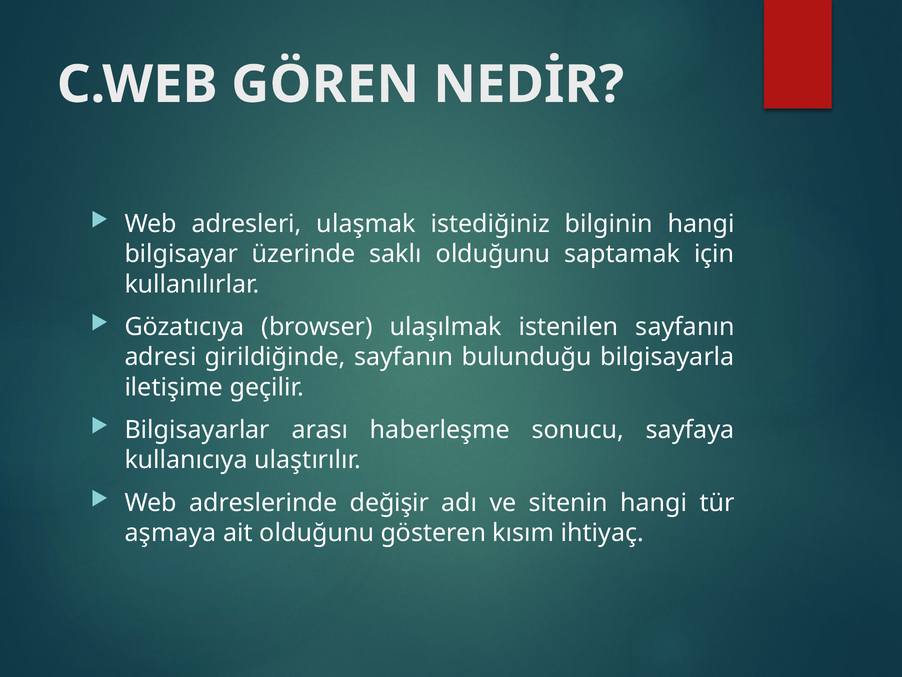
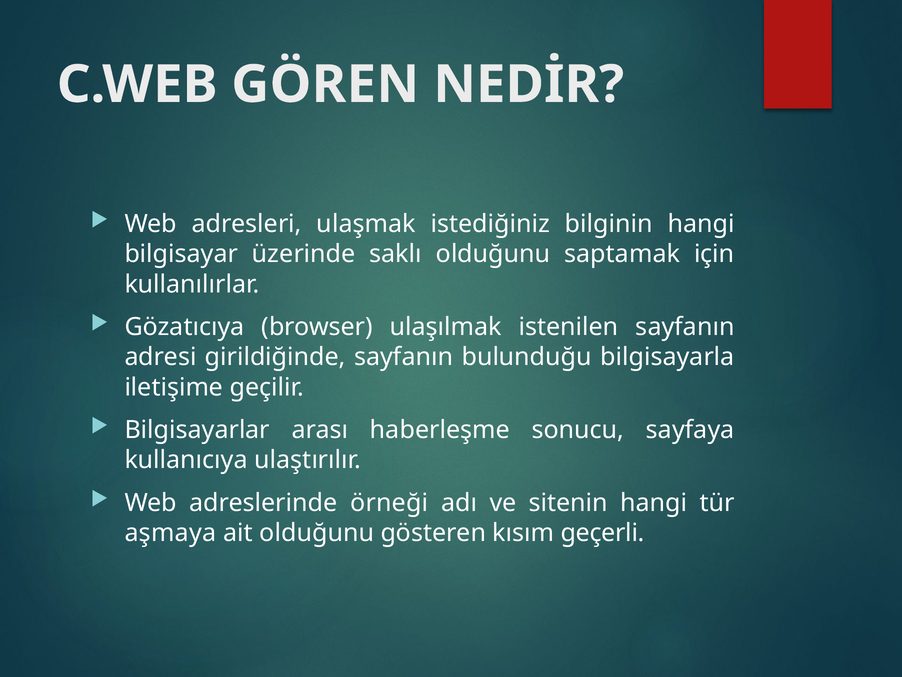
değişir: değişir -> örneği (389, 502)
ihtiyaç: ihtiyaç -> geçerli (603, 533)
